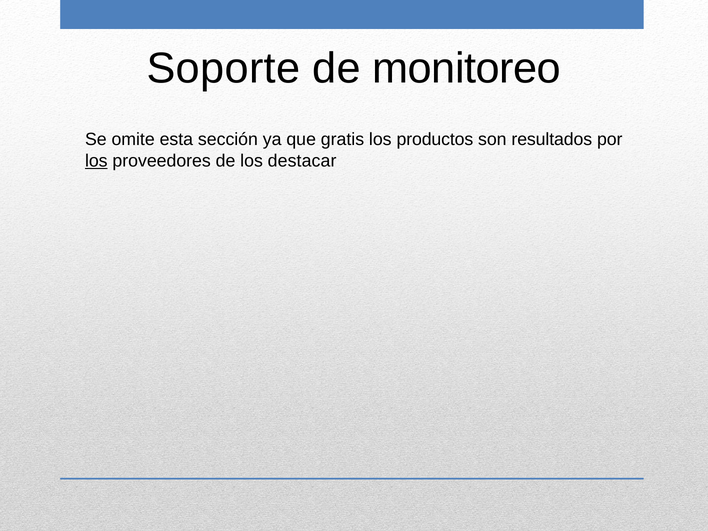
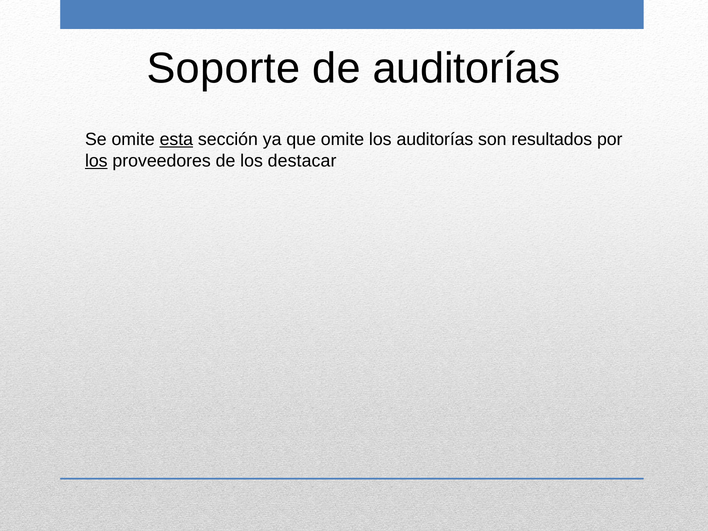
de monitoreo: monitoreo -> auditorías (466, 68)
esta underline: none -> present (176, 140)
que gratis: gratis -> omite (343, 140)
los productos: productos -> auditorías (435, 140)
